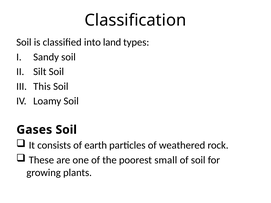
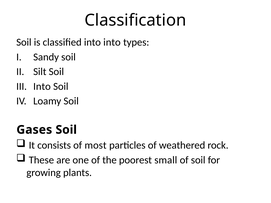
into land: land -> into (112, 42)
This: This -> Into (42, 86)
earth: earth -> most (96, 145)
